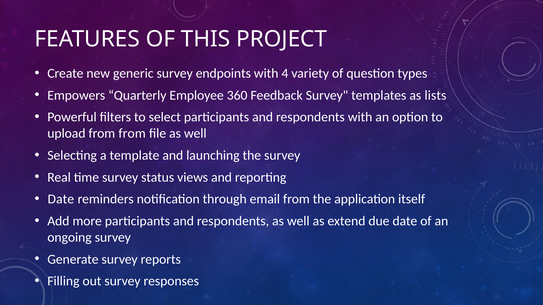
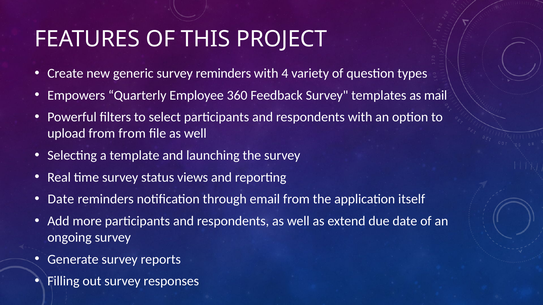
survey endpoints: endpoints -> reminders (223, 73)
lists: lists -> mail (436, 95)
